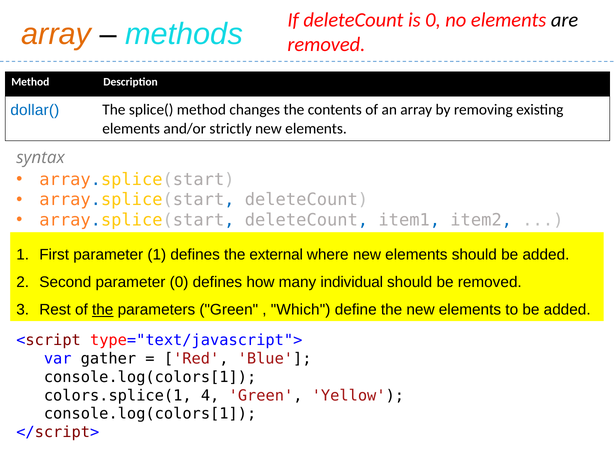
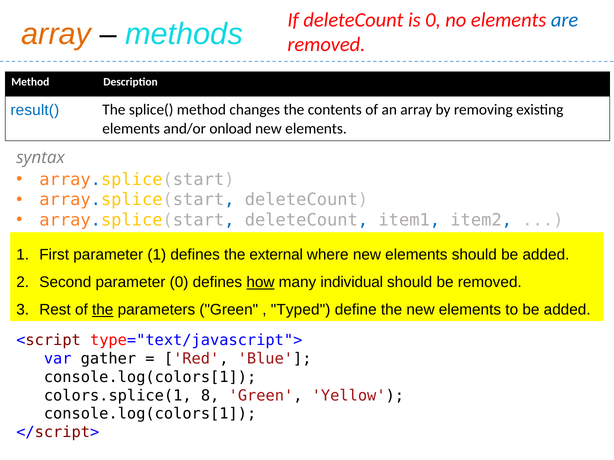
are colour: black -> blue (565, 20)
dollar(: dollar( -> result( (35, 110)
strictly: strictly -> onload (231, 129)
how underline: none -> present (260, 283)
Which: Which -> Typed (301, 310)
4: 4 -> 8 (210, 396)
